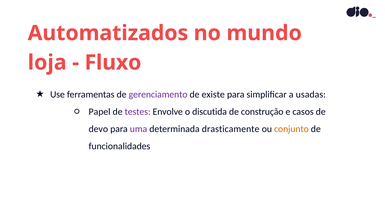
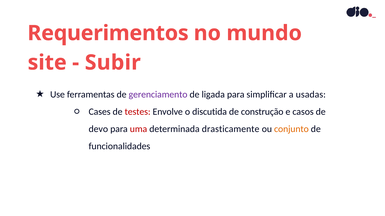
Automatizados: Automatizados -> Requerimentos (108, 33)
loja: loja -> site (47, 63)
Fluxo: Fluxo -> Subir (113, 63)
existe: existe -> ligada (213, 95)
Papel: Papel -> Cases (100, 112)
testes colour: purple -> red (138, 112)
uma colour: purple -> red (139, 129)
